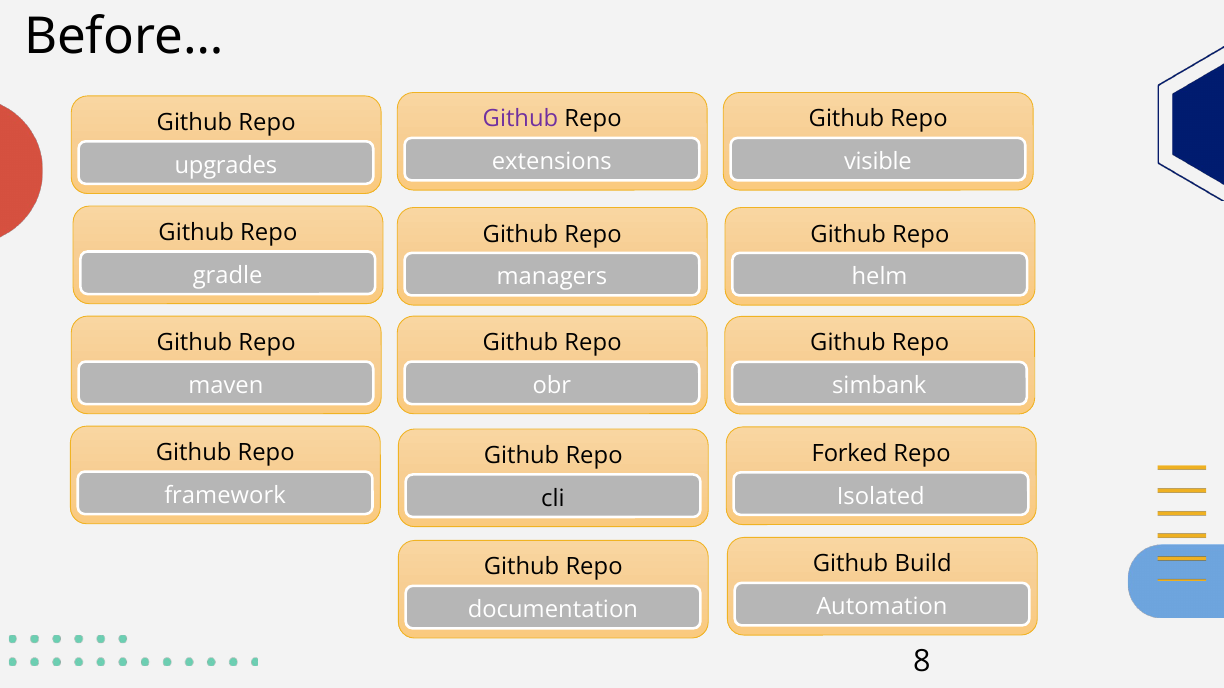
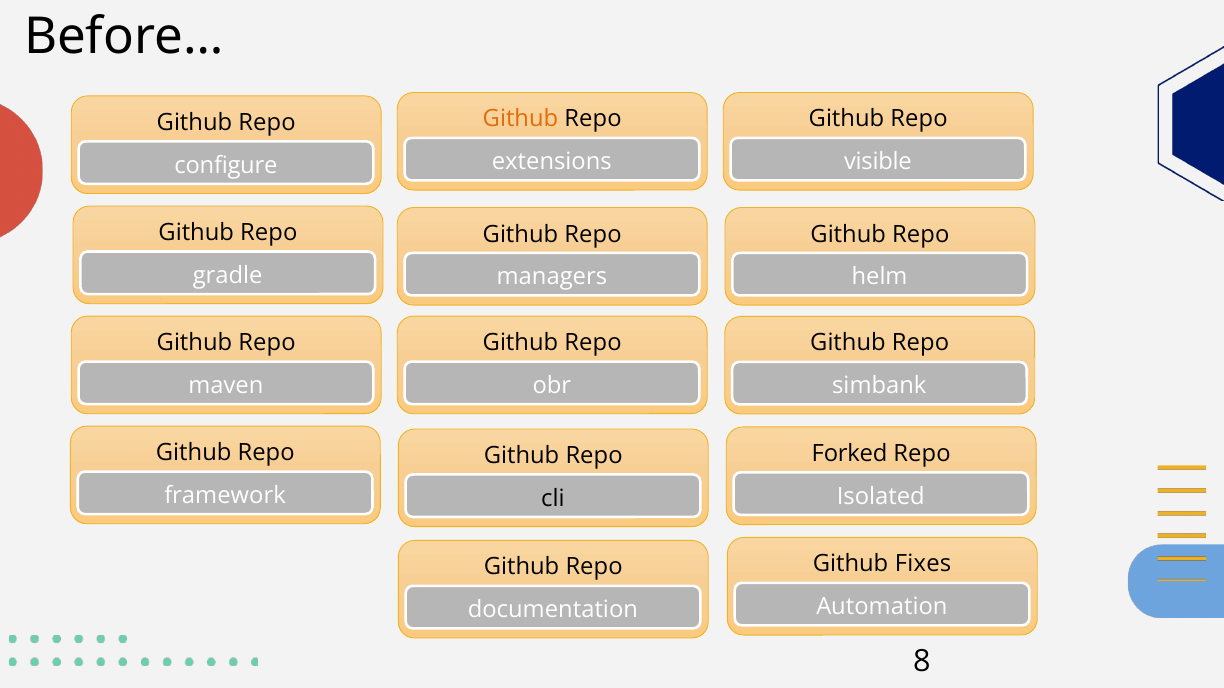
Github colour: purple -> orange (520, 119)
upgrades: upgrades -> configure (226, 165)
Build: Build -> Fixes (923, 565)
